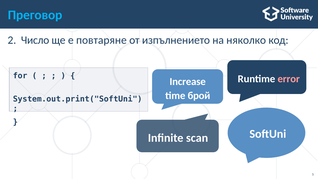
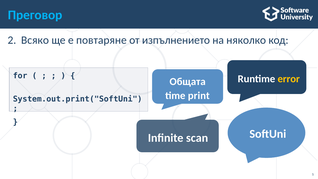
Число: Число -> Всяко (35, 40)
error colour: pink -> yellow (289, 79)
Increase: Increase -> Общата (188, 82)
брой: брой -> print (199, 96)
